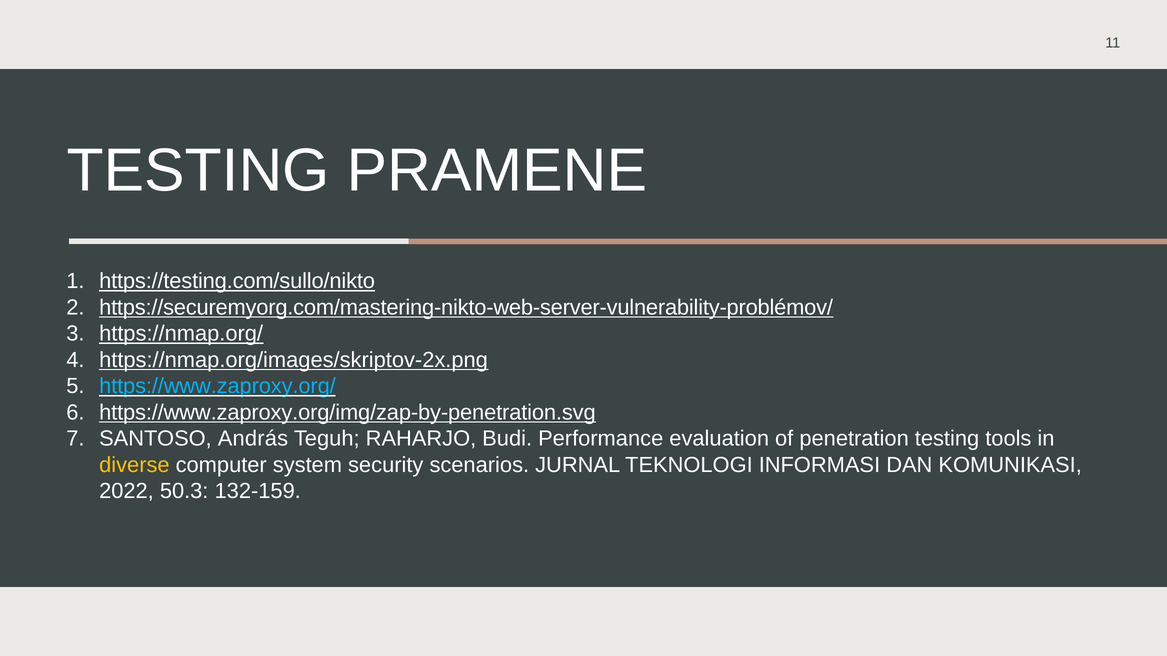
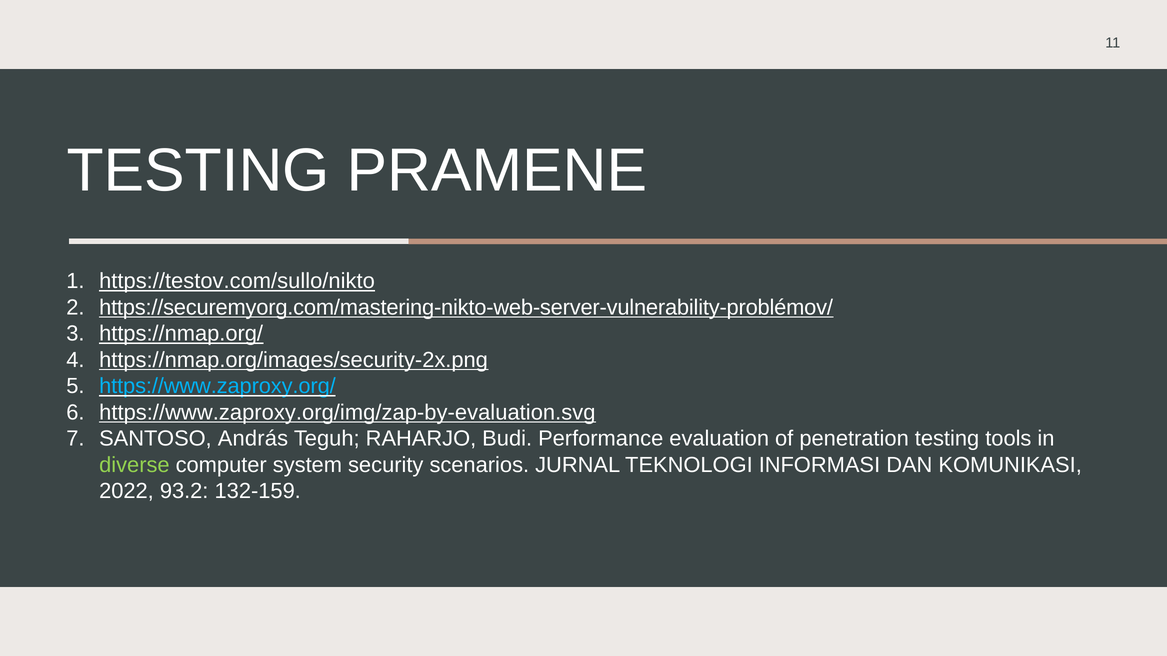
https://testing.com/sullo/nikto: https://testing.com/sullo/nikto -> https://testov.com/sullo/nikto (237, 281)
https://nmap.org/images/skriptov-2x.png: https://nmap.org/images/skriptov-2x.png -> https://nmap.org/images/security-2x.png (294, 360)
https://www.zaproxy.org/img/zap-by-penetration.svg: https://www.zaproxy.org/img/zap-by-penetration.svg -> https://www.zaproxy.org/img/zap-by-evaluation.svg (347, 413)
diverse colour: yellow -> light green (134, 465)
50.3: 50.3 -> 93.2 (184, 491)
